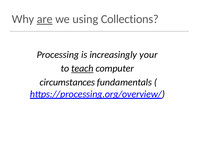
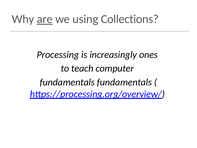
your: your -> ones (149, 55)
teach underline: present -> none (82, 68)
circumstances: circumstances -> fundamentals (67, 82)
